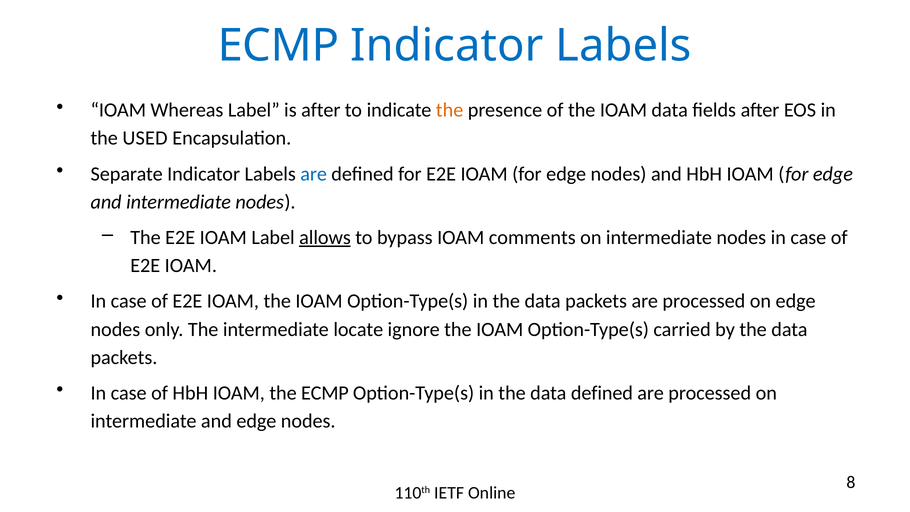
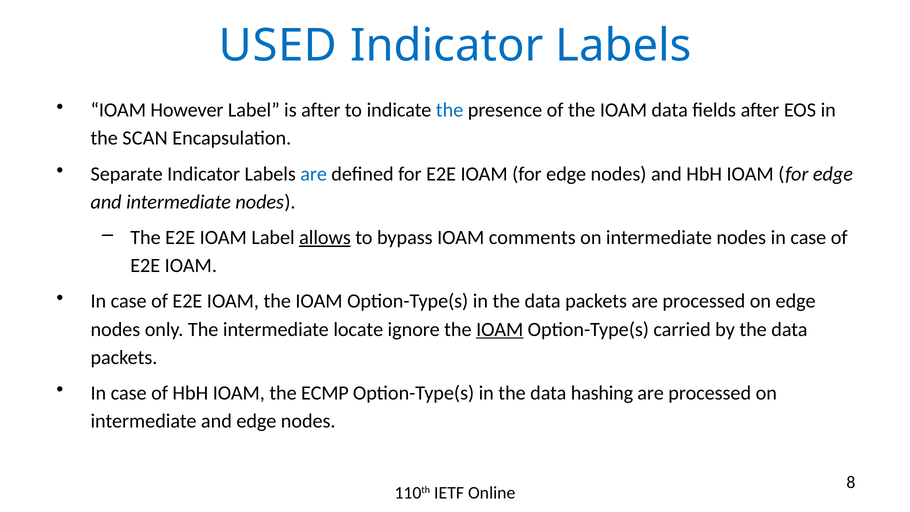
ECMP: ECMP -> USED (278, 46)
Whereas: Whereas -> However (187, 110)
the colour: orange -> blue (450, 110)
USED: USED -> SCAN (145, 138)
IOAM underline: none -> present (500, 329)
data defined: defined -> hashing (602, 393)
